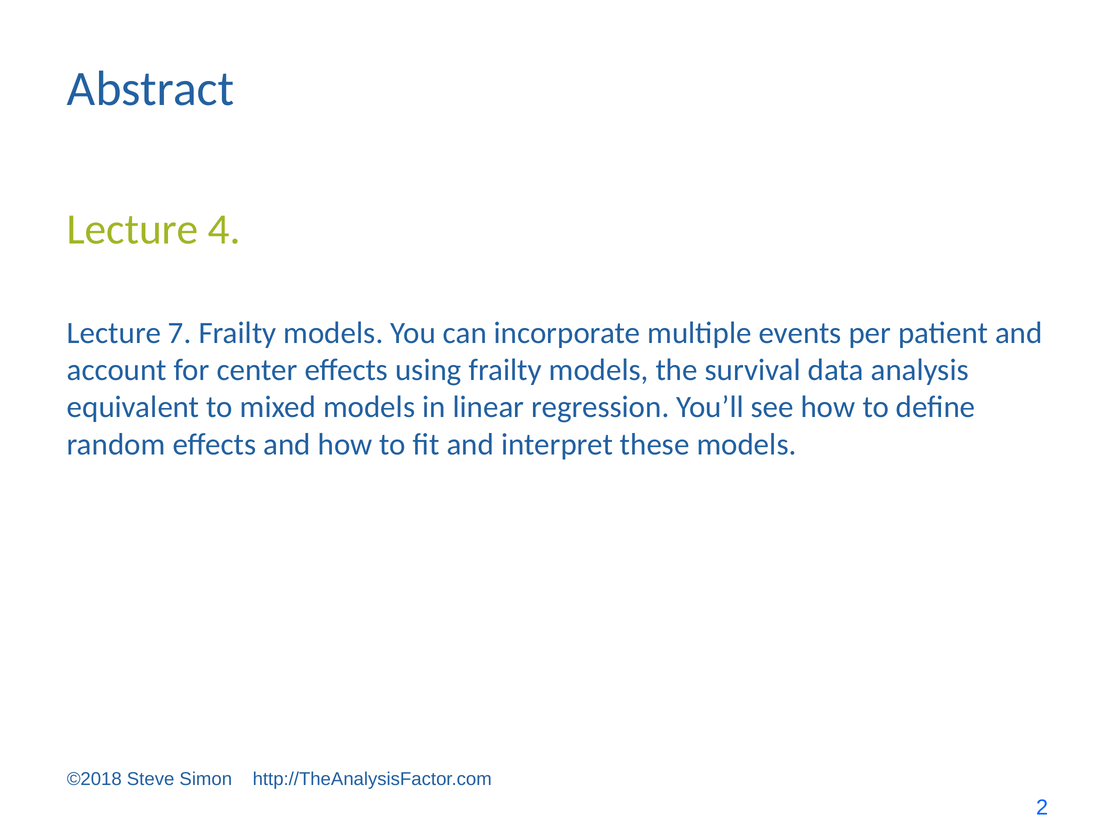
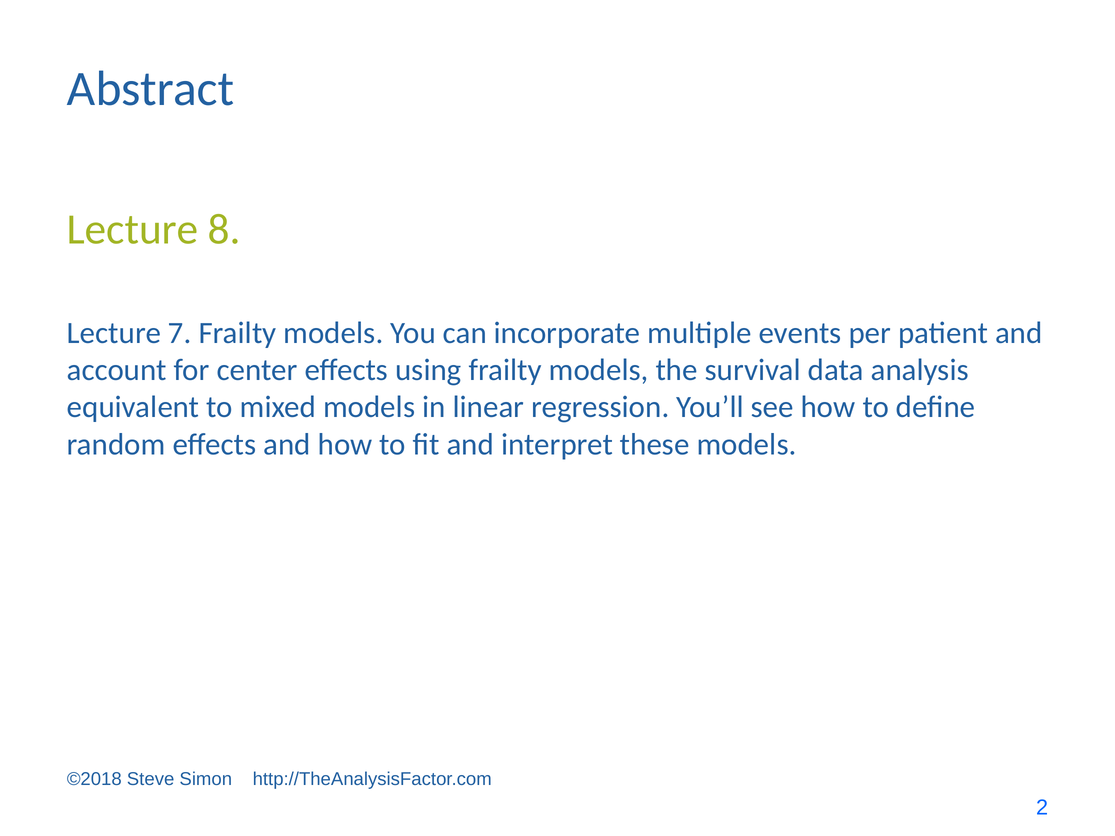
4: 4 -> 8 (224, 230)
